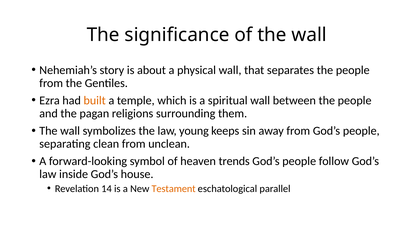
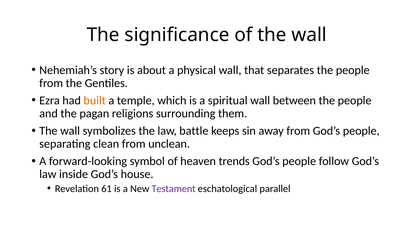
young: young -> battle (194, 131)
14: 14 -> 61 (107, 189)
Testament colour: orange -> purple (174, 189)
